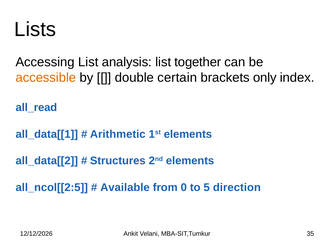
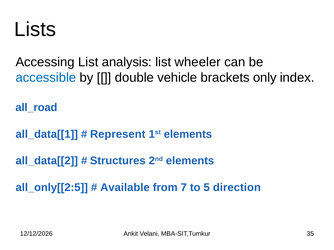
together: together -> wheeler (198, 62)
accessible colour: orange -> blue (46, 78)
certain: certain -> vehicle (177, 78)
all_read: all_read -> all_road (36, 108)
Arithmetic: Arithmetic -> Represent (118, 134)
all_ncol[[2:5: all_ncol[[2:5 -> all_only[[2:5 (52, 188)
0: 0 -> 7 (184, 188)
